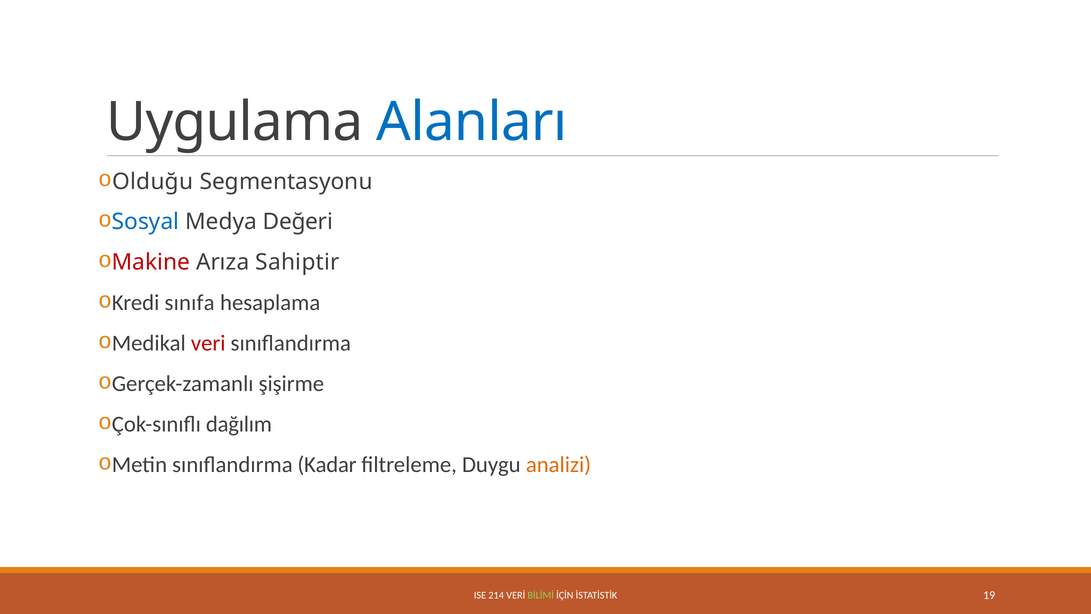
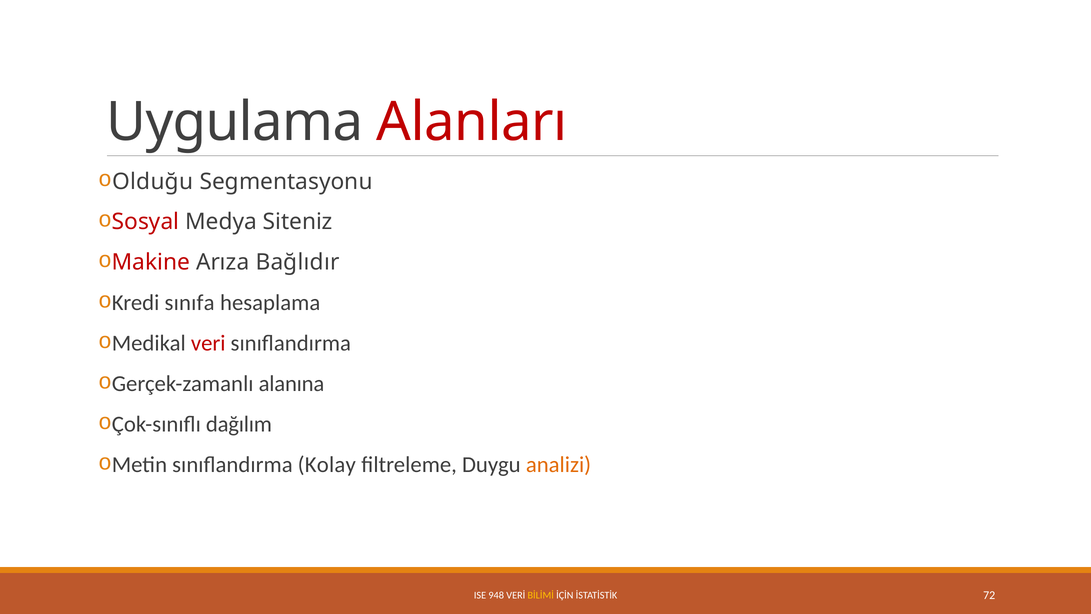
Alanları colour: blue -> red (472, 122)
Sosyal colour: blue -> red (145, 222)
Değeri: Değeri -> Siteniz (298, 222)
Sahiptir: Sahiptir -> Bağlıdır (298, 262)
şişirme: şişirme -> alanına (292, 384)
Kadar: Kadar -> Kolay (327, 465)
214: 214 -> 948 (496, 595)
BİLİMİ colour: light green -> yellow (541, 595)
19: 19 -> 72 (989, 595)
